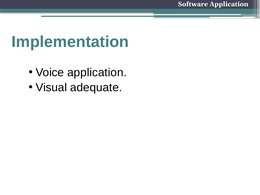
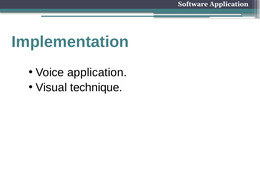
adequate: adequate -> technique (96, 87)
